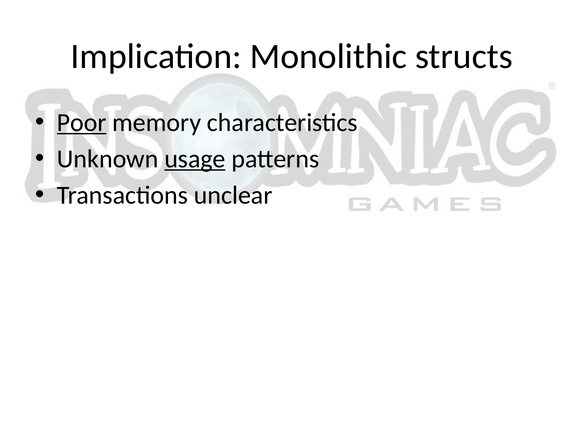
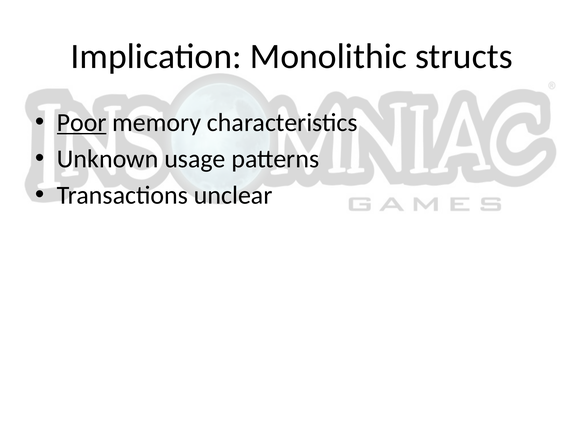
usage underline: present -> none (195, 159)
